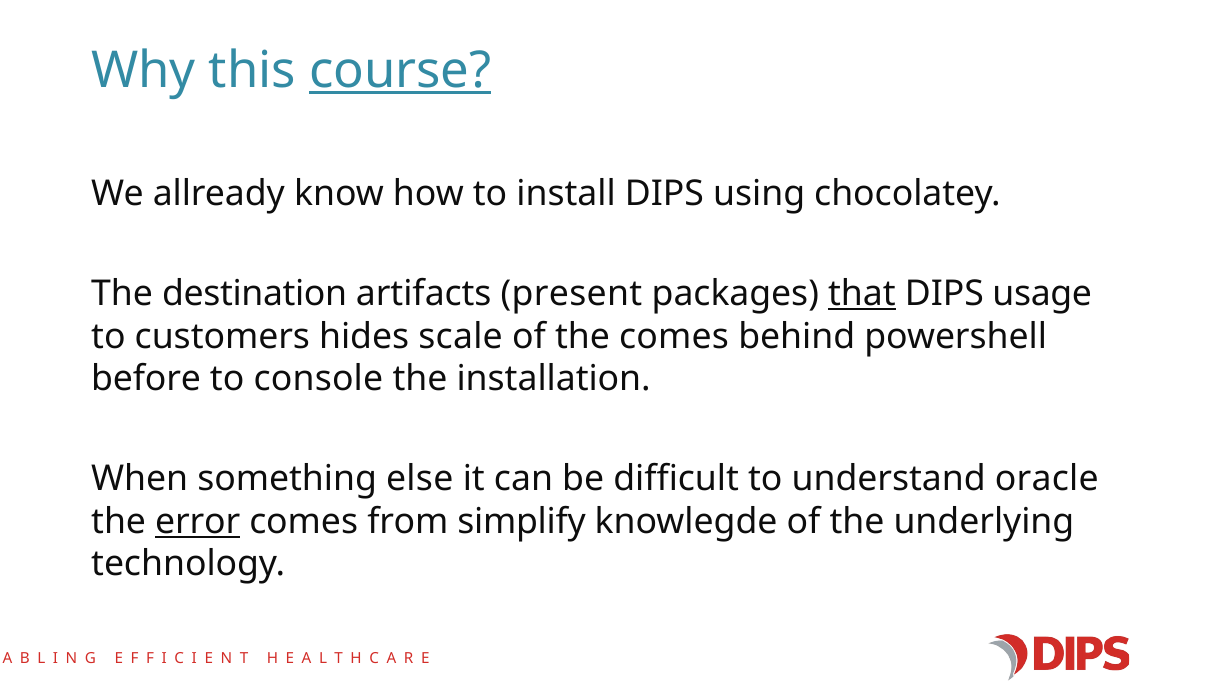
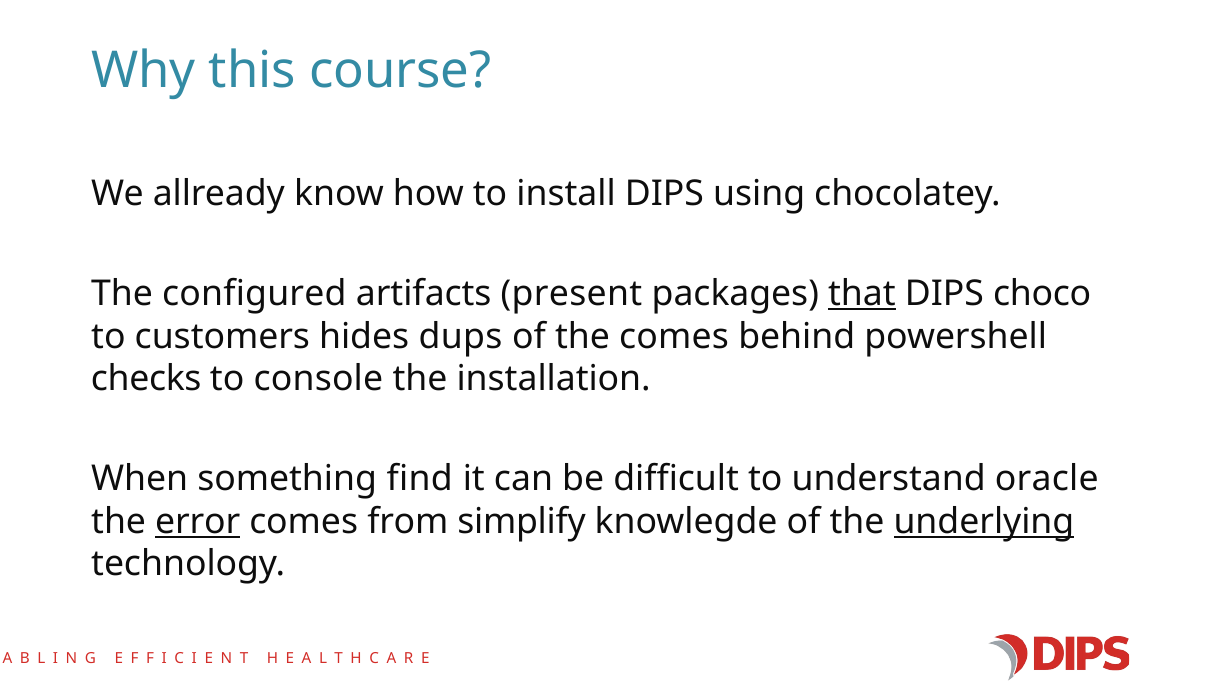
course underline: present -> none (400, 71)
destination: destination -> configured (254, 294)
usage: usage -> choco (1042, 294)
scale: scale -> dups (461, 336)
before: before -> checks (146, 379)
else: else -> find (420, 479)
underlying underline: none -> present (984, 522)
